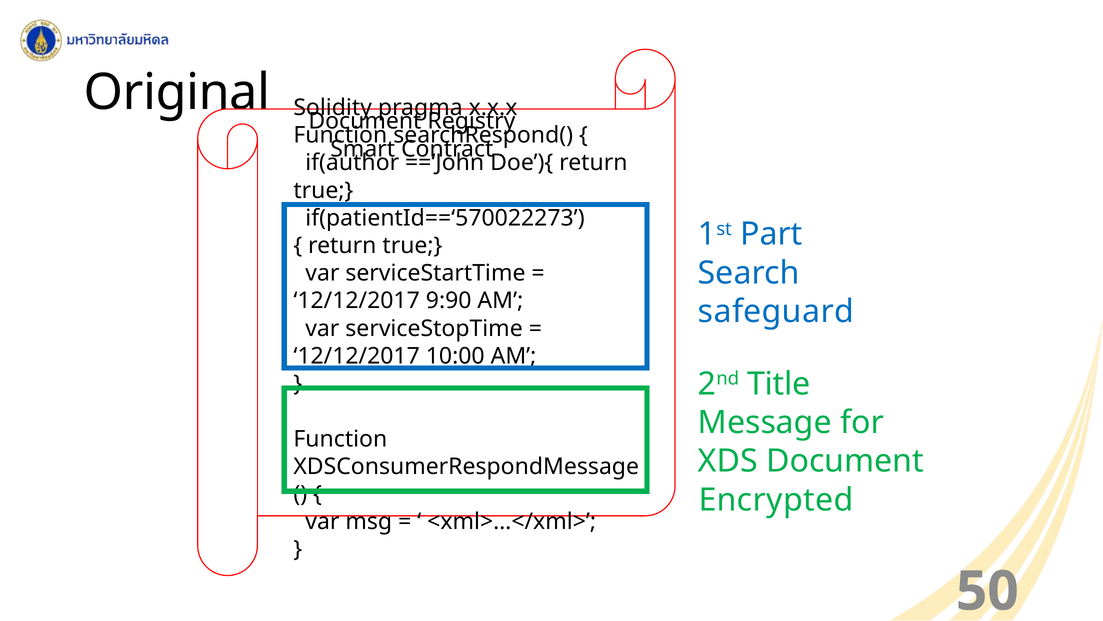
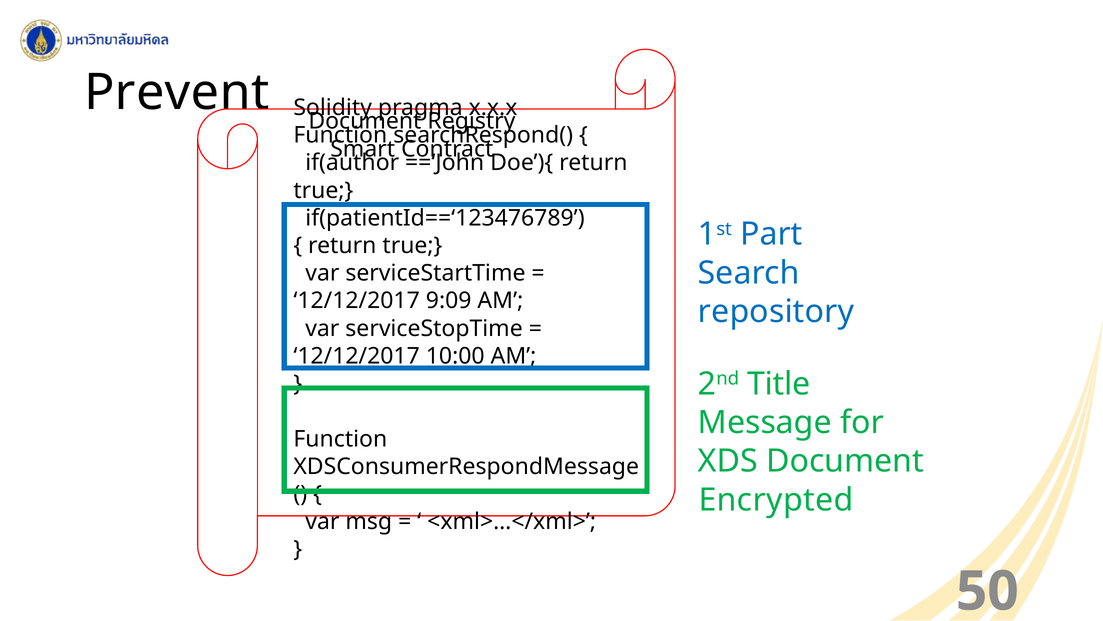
Original: Original -> Prevent (177, 93)
if(patientId==‘570022273: if(patientId==‘570022273 -> if(patientId==‘123476789 (445, 218)
9:90: 9:90 -> 9:09 (449, 301)
safeguard: safeguard -> repository (776, 311)
